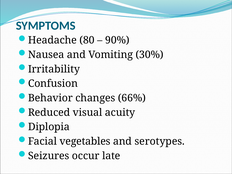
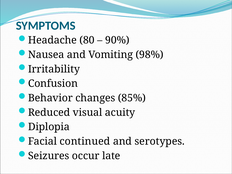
30%: 30% -> 98% (150, 55)
66%: 66% -> 85% (132, 98)
vegetables: vegetables -> continued (85, 141)
